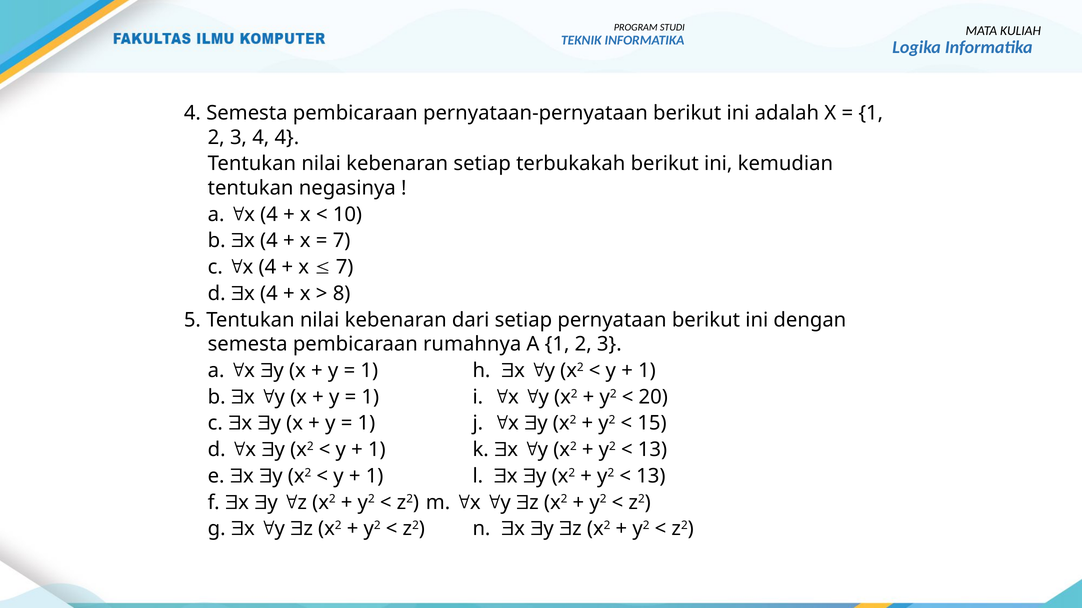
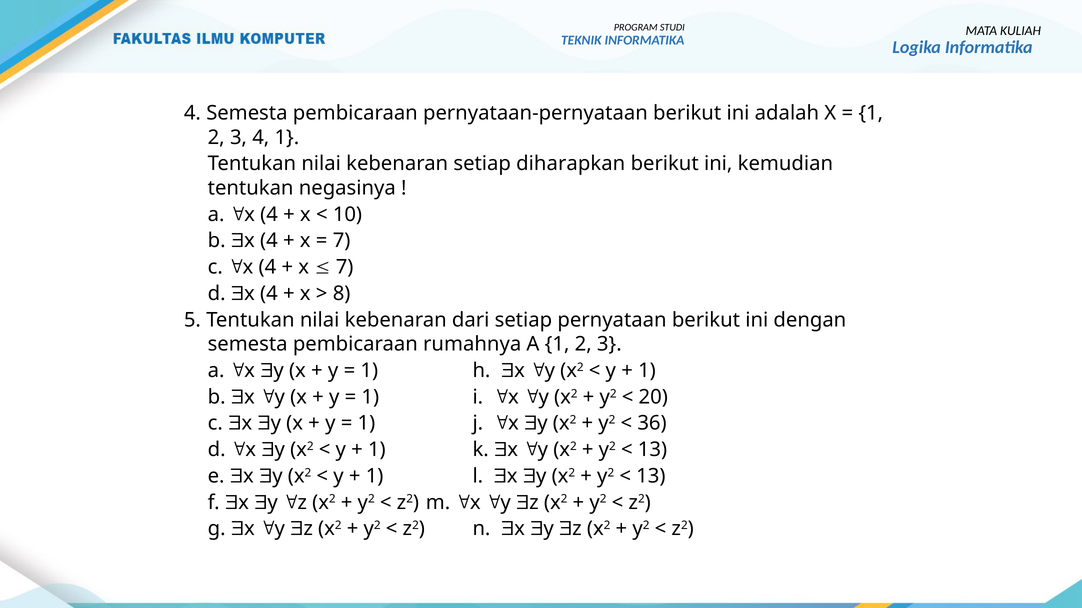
4 4: 4 -> 1 (287, 138)
terbukakah: terbukakah -> diharapkan (571, 164)
15: 15 -> 36 (652, 424)
